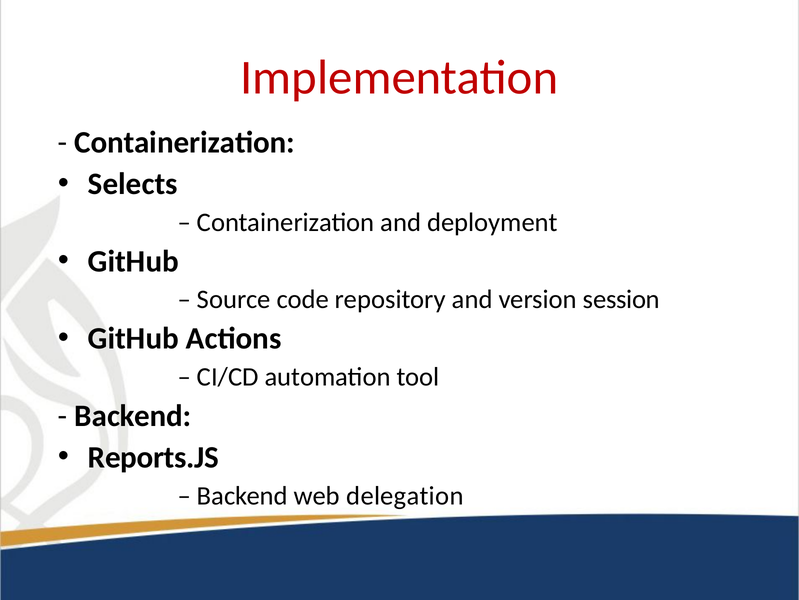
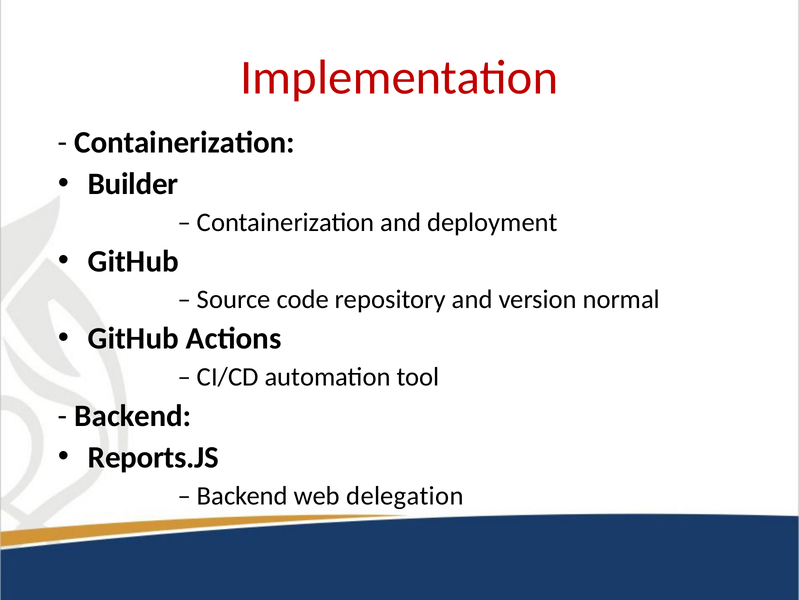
Selects: Selects -> Builder (133, 184)
session: session -> normal (621, 299)
